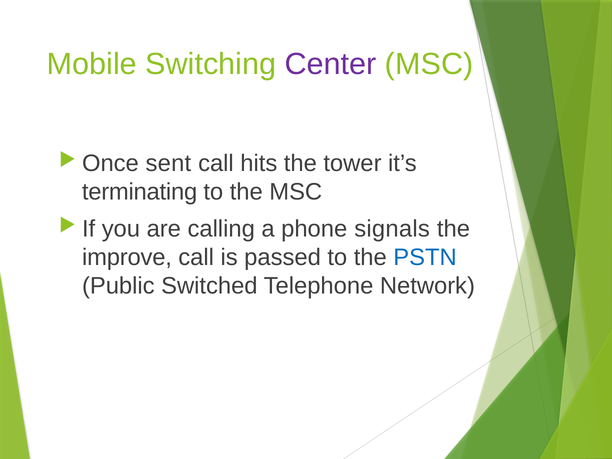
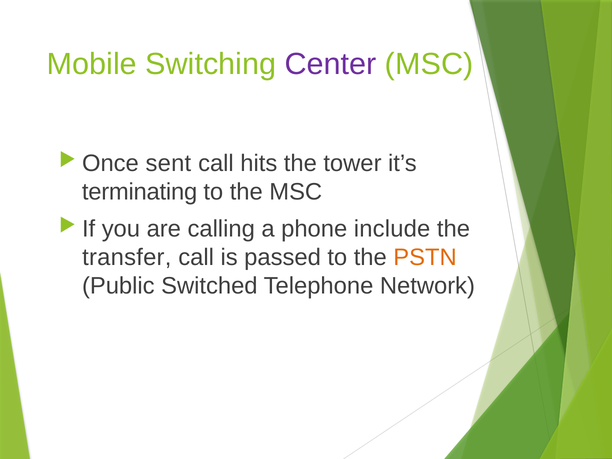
signals: signals -> include (392, 229)
improve: improve -> transfer (127, 258)
PSTN colour: blue -> orange (425, 258)
